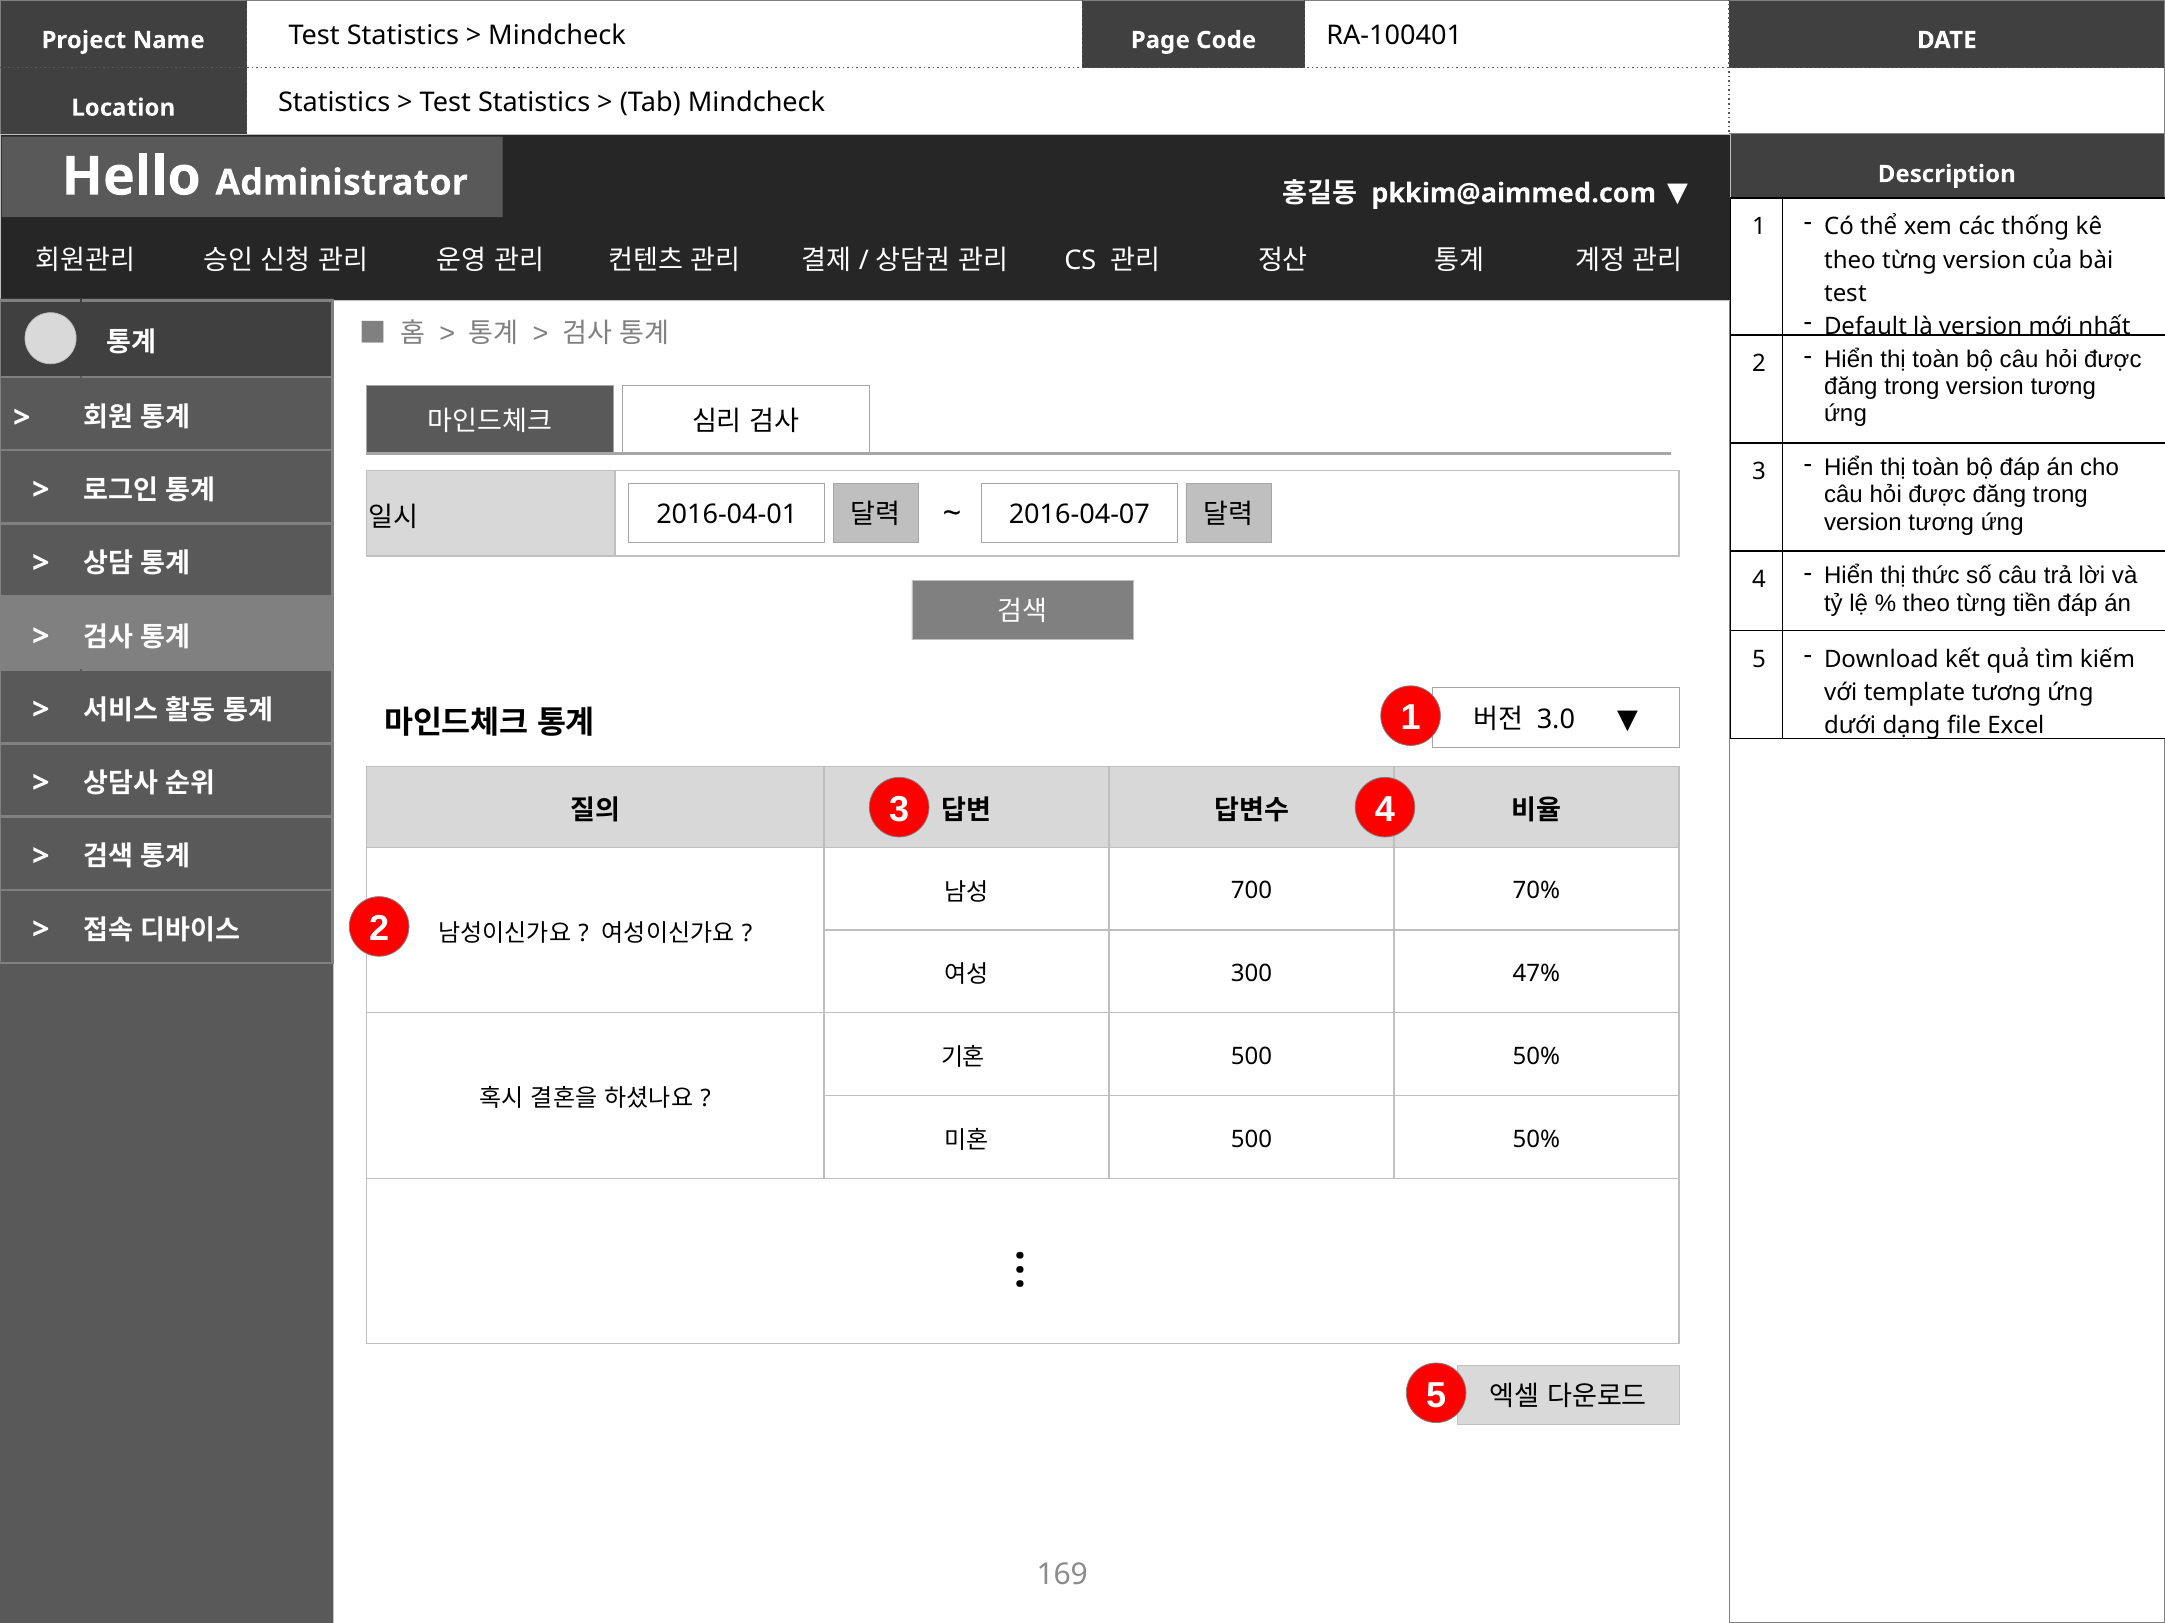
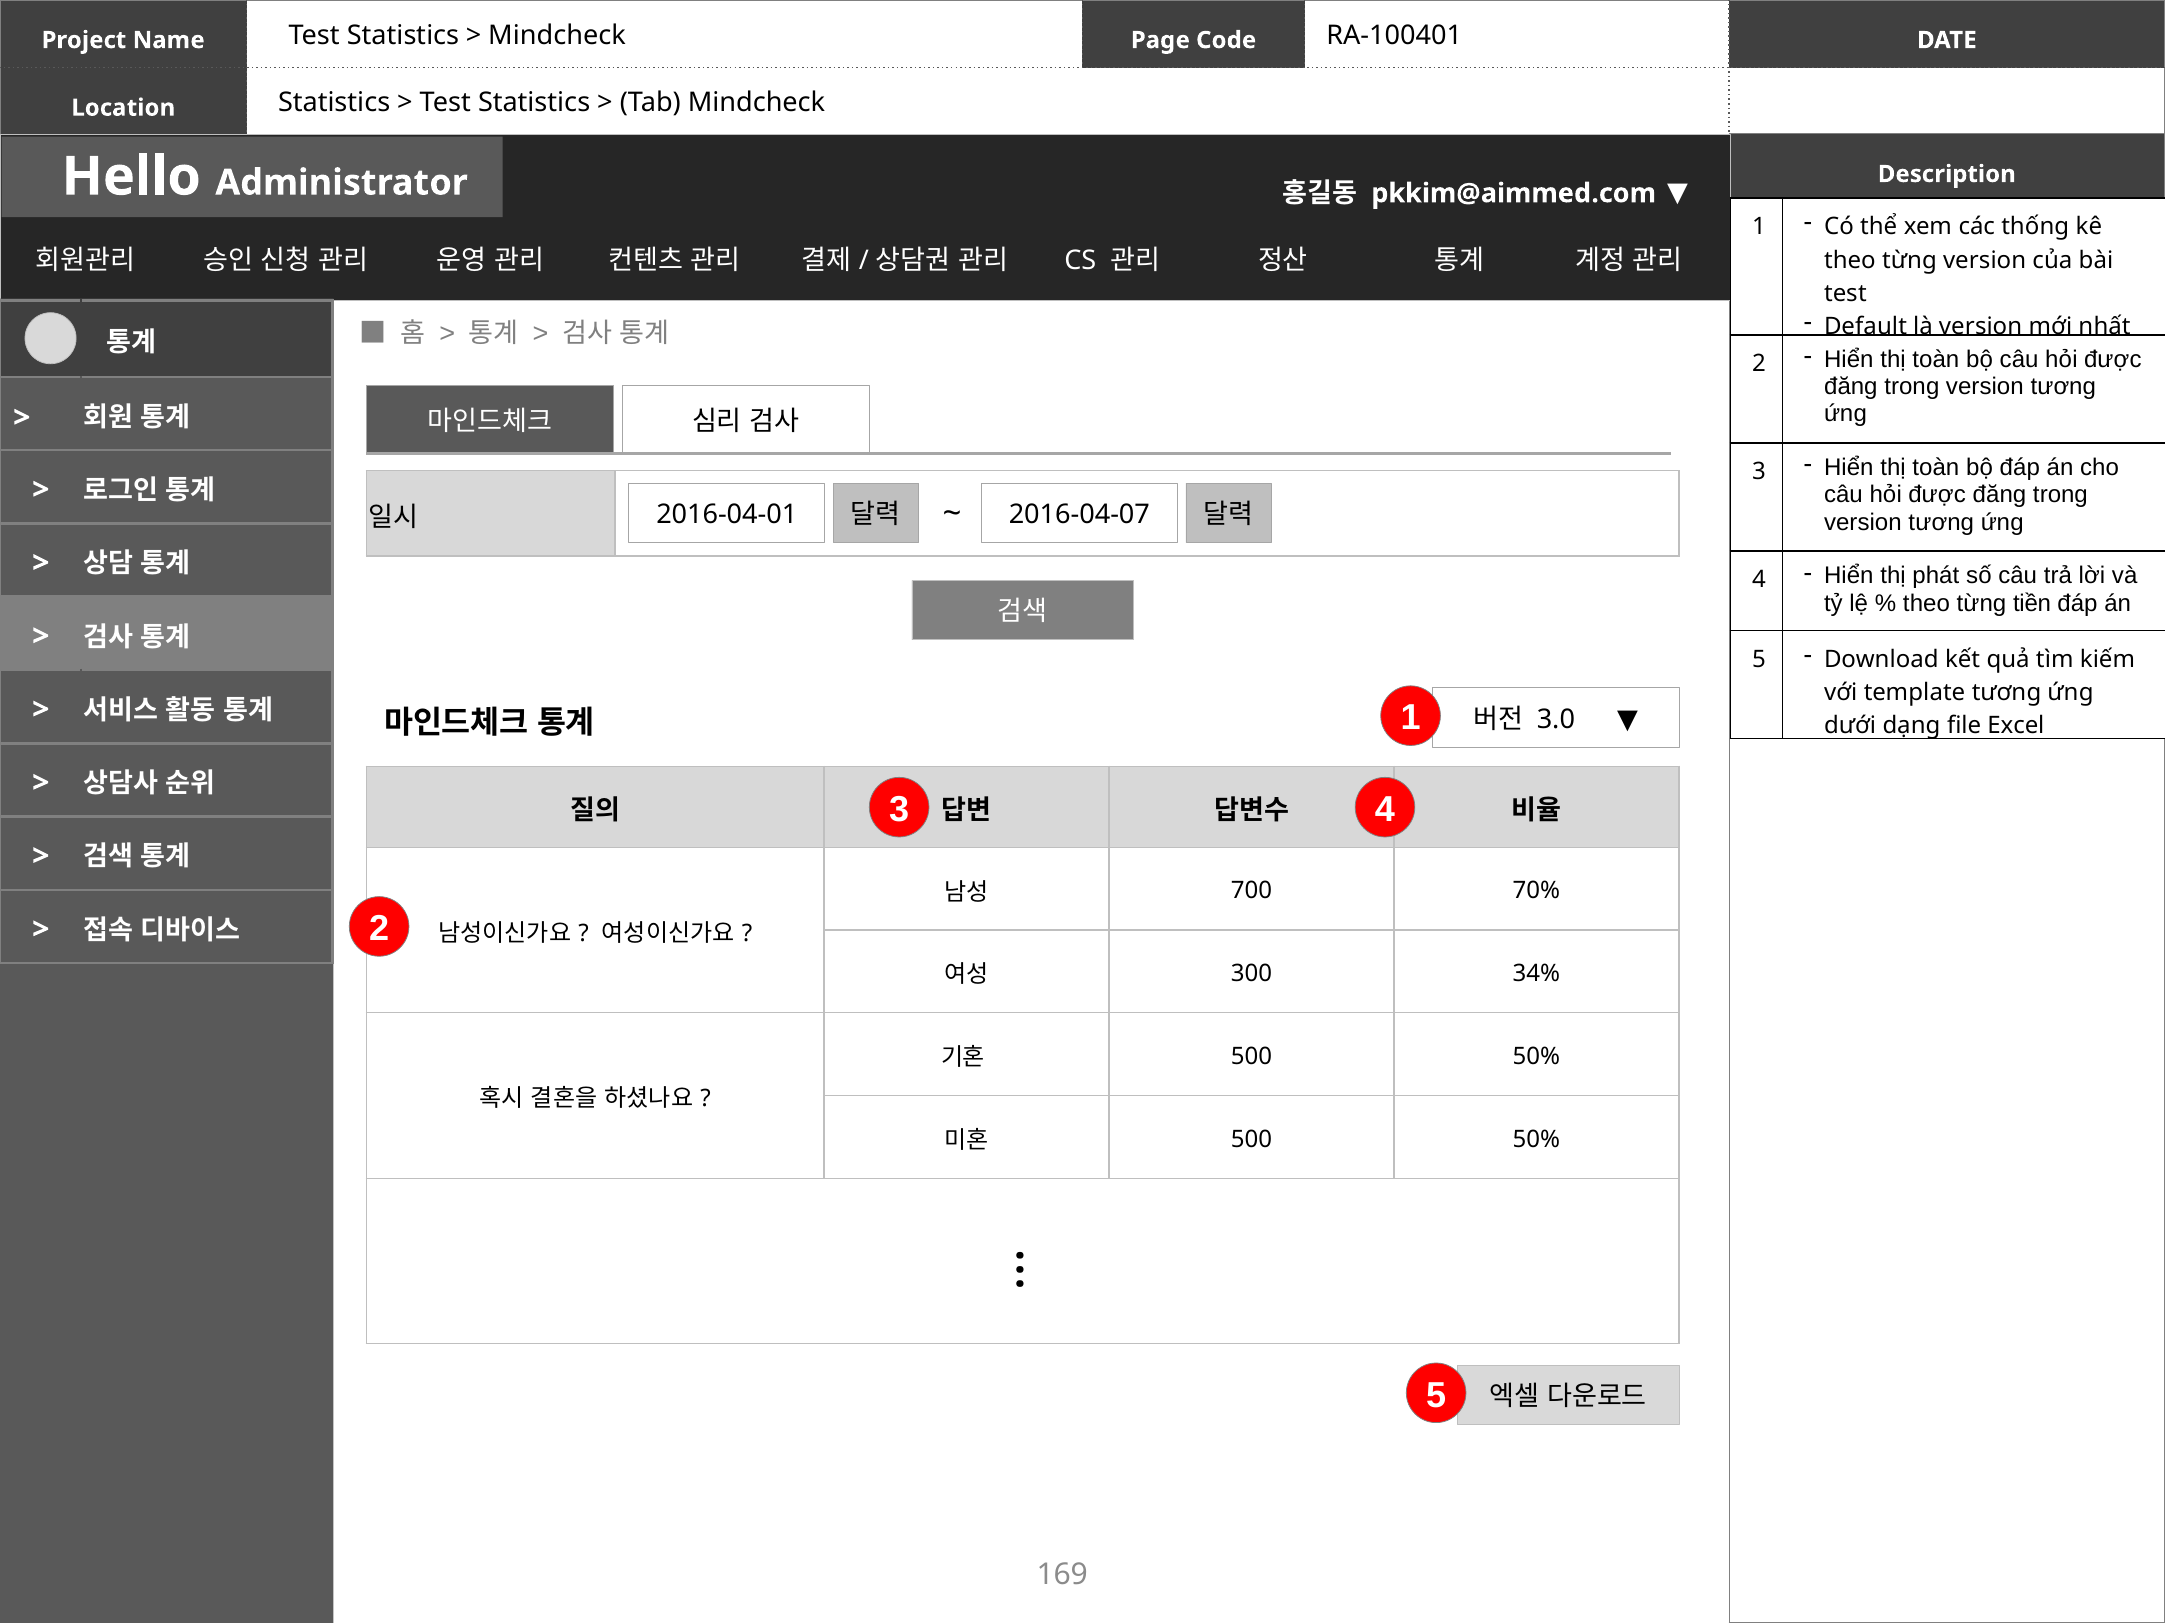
thức: thức -> phát (1936, 576)
47%: 47% -> 34% (1536, 974)
